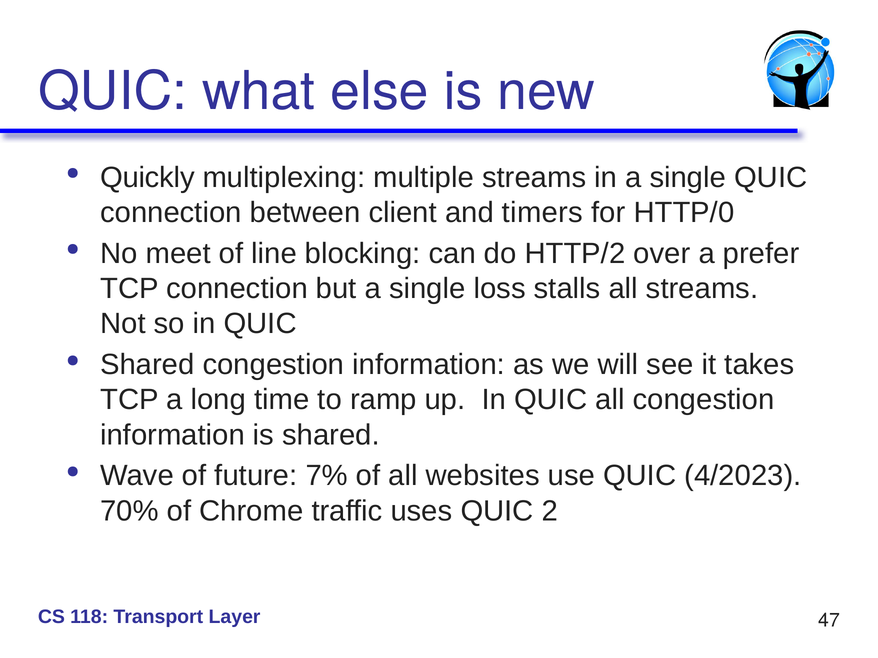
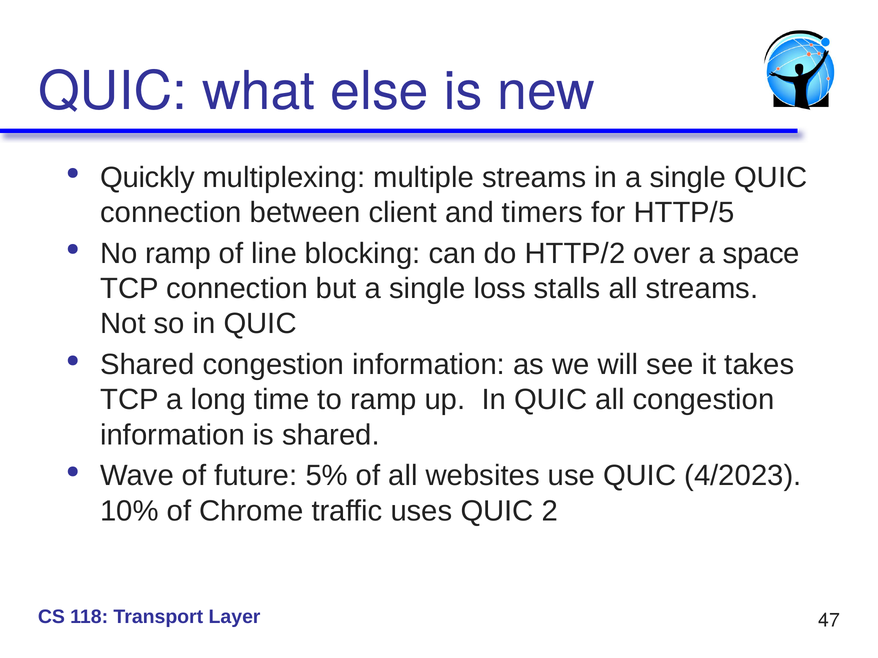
HTTP/0: HTTP/0 -> HTTP/5 (684, 213)
No meet: meet -> ramp (178, 254)
prefer: prefer -> space (761, 254)
7%: 7% -> 5% (327, 476)
70%: 70% -> 10% (129, 511)
